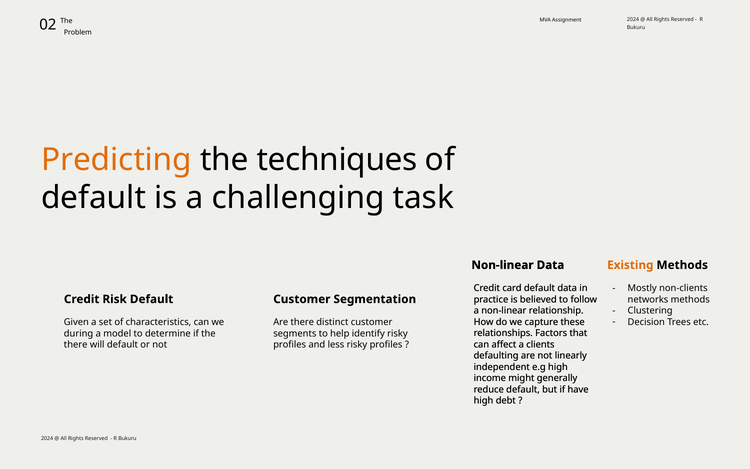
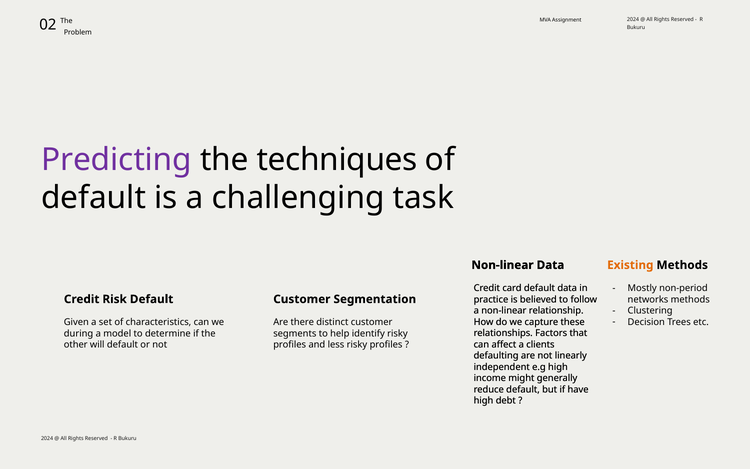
Predicting colour: orange -> purple (116, 160)
non-clients: non-clients -> non-period (683, 288)
there: there -> other (76, 345)
